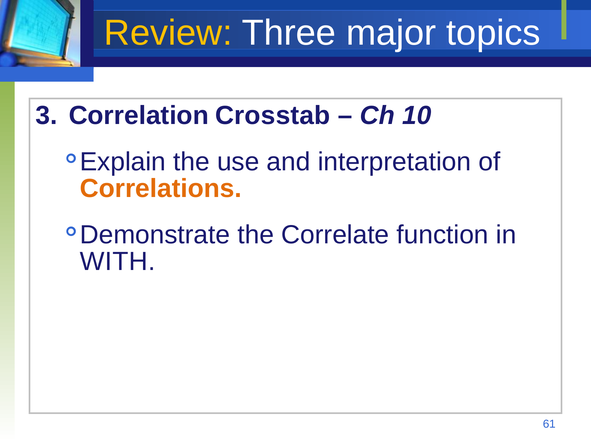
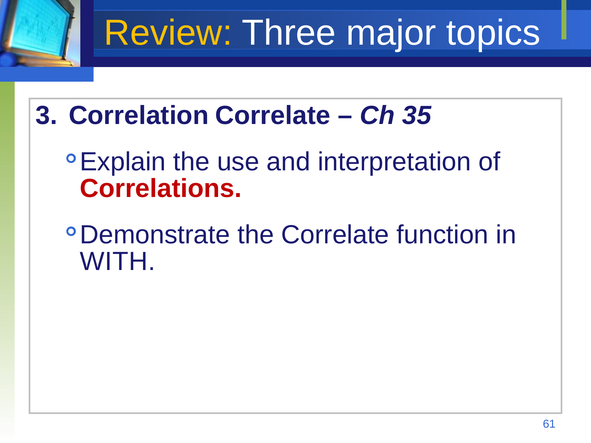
Correlation Crosstab: Crosstab -> Correlate (273, 115)
10: 10 -> 35 (417, 115)
Correlations colour: orange -> red (161, 189)
